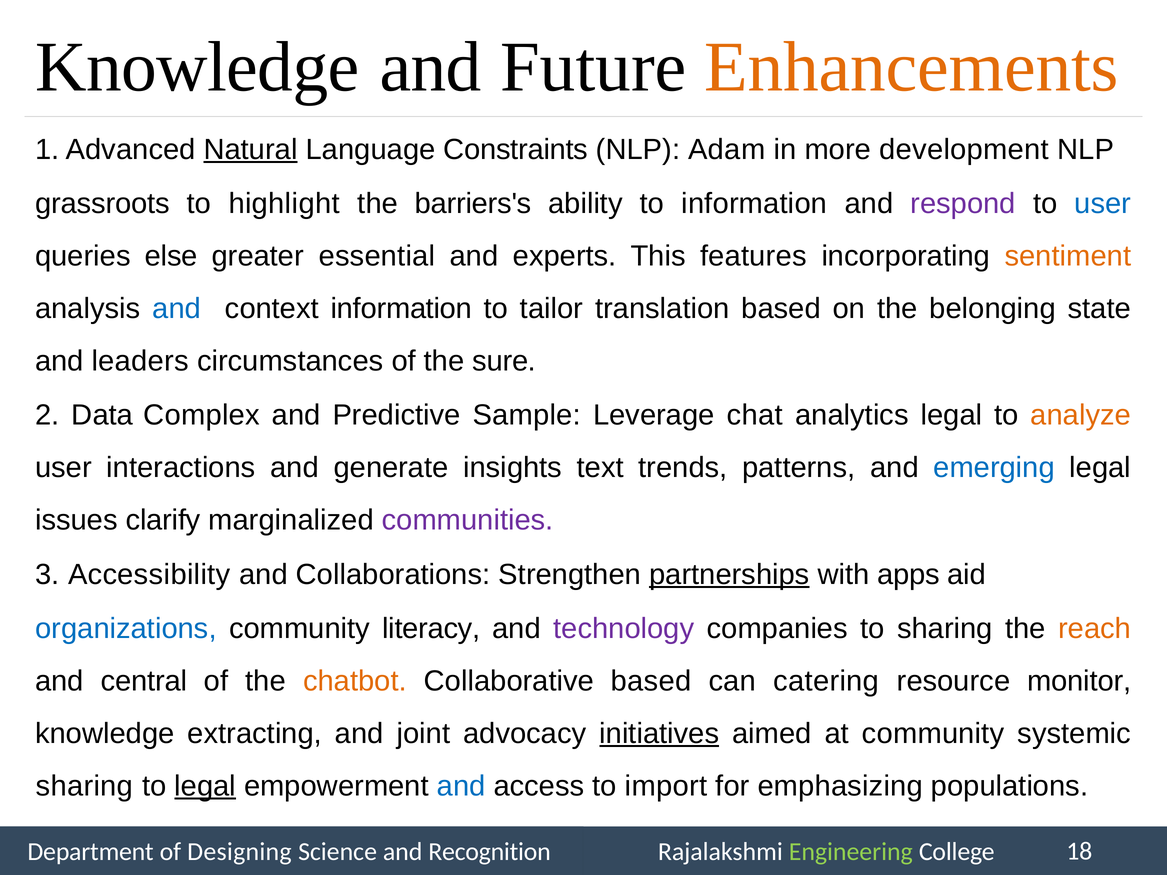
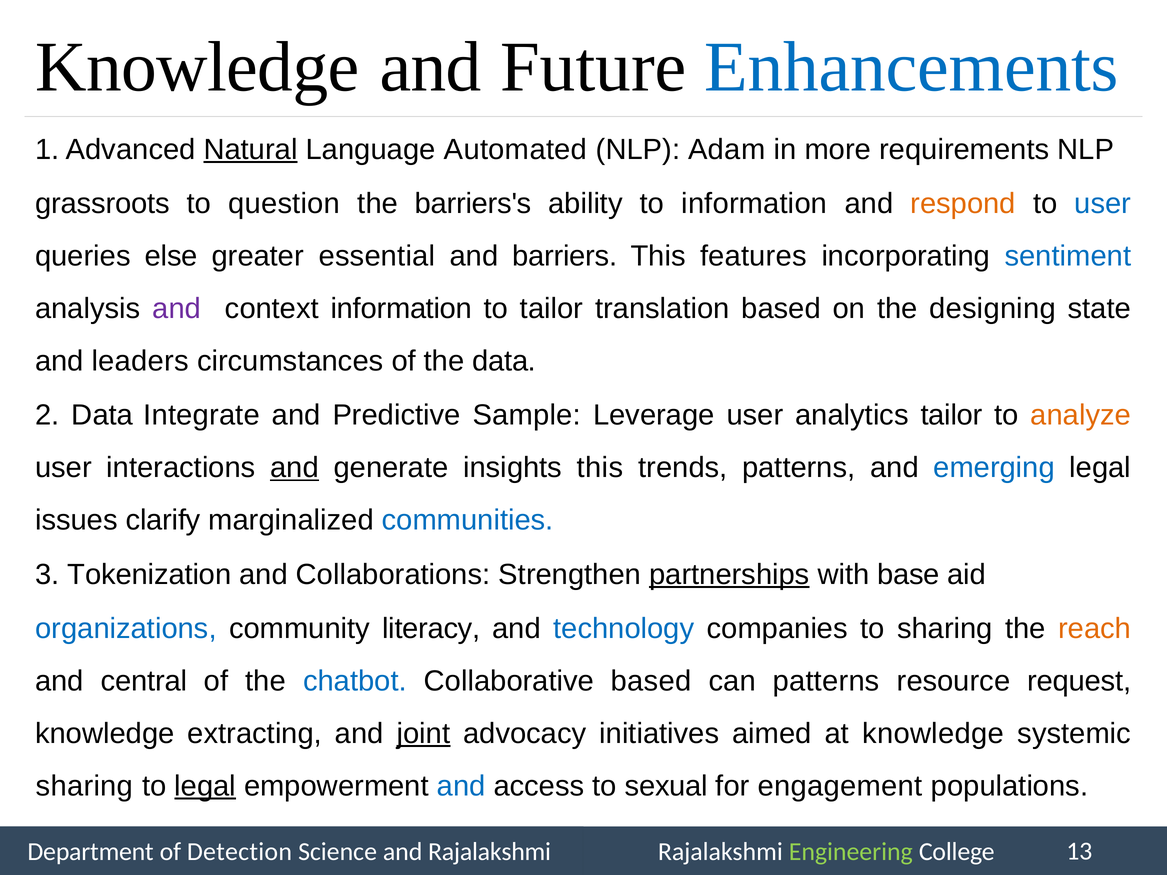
Enhancements colour: orange -> blue (911, 67)
Constraints: Constraints -> Automated (515, 150)
development: development -> requirements (964, 150)
highlight: highlight -> question (284, 204)
respond colour: purple -> orange (963, 204)
experts: experts -> barriers (565, 256)
sentiment colour: orange -> blue (1068, 256)
and colour: blue -> purple (177, 309)
belonging: belonging -> designing (993, 309)
the sure: sure -> data (504, 361)
Complex: Complex -> Integrate (202, 415)
Leverage chat: chat -> user (755, 415)
analytics legal: legal -> tailor (952, 415)
and underline: none -> present (295, 468)
insights text: text -> this (600, 468)
communities colour: purple -> blue (468, 520)
Accessibility: Accessibility -> Tokenization (149, 575)
apps: apps -> base (908, 575)
technology colour: purple -> blue (624, 629)
chatbot colour: orange -> blue (355, 681)
can catering: catering -> patterns (826, 681)
monitor: monitor -> request (1079, 681)
joint underline: none -> present (423, 734)
initiatives underline: present -> none (659, 734)
at community: community -> knowledge (933, 734)
import: import -> sexual (666, 786)
emphasizing: emphasizing -> engagement (840, 786)
Designing: Designing -> Detection (239, 852)
and Recognition: Recognition -> Rajalakshmi (489, 852)
18: 18 -> 13 (1079, 851)
